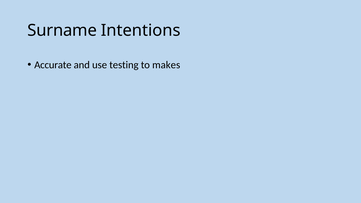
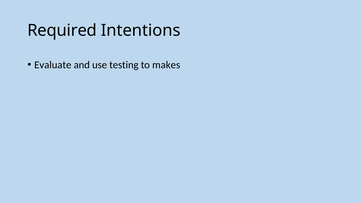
Surname: Surname -> Required (62, 30)
Accurate: Accurate -> Evaluate (53, 65)
